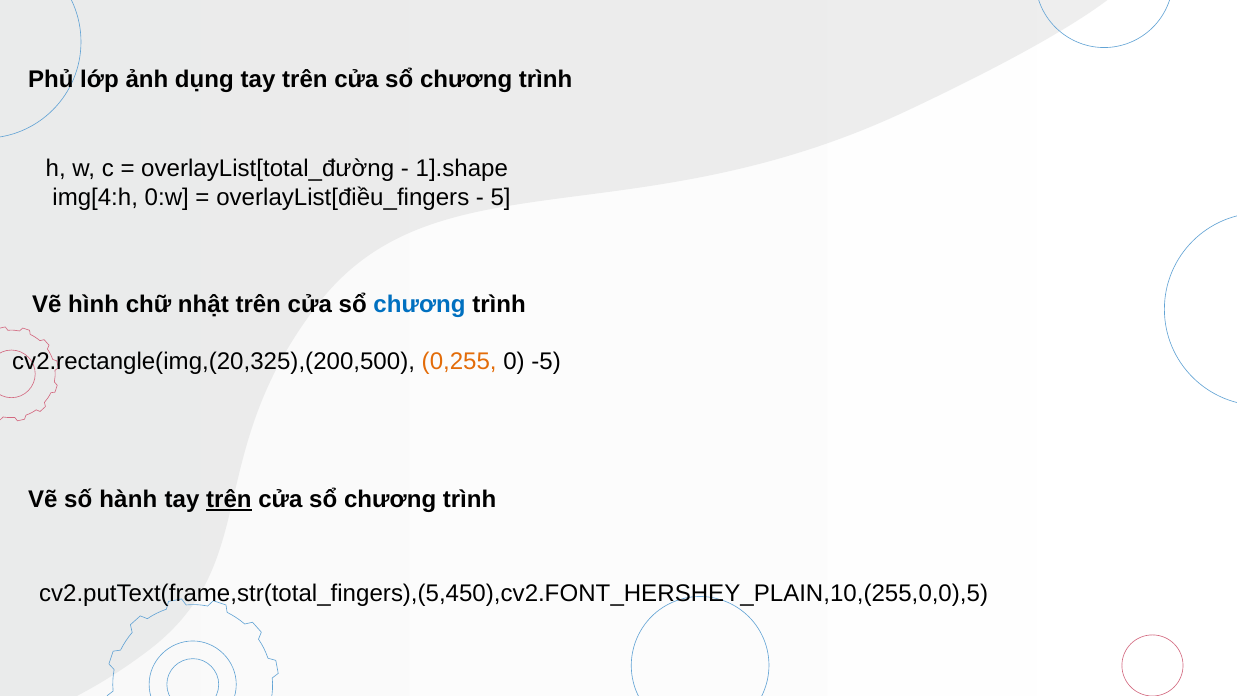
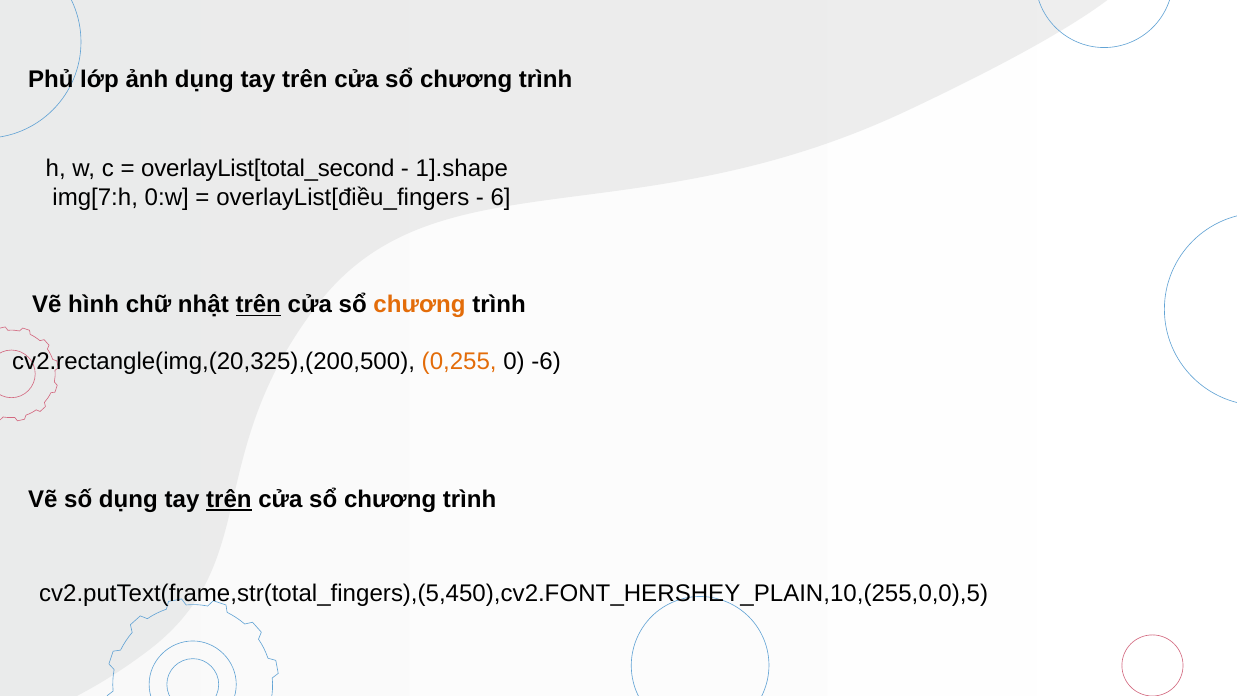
overlayList[total_đường: overlayList[total_đường -> overlayList[total_second (268, 169)
img[4:h: img[4:h -> img[7:h (95, 197)
5: 5 -> 6 (501, 197)
trên underline: none -> present (258, 305)
chương colour: blue -> orange (420, 305)
-5: -5 -> -6 (546, 362)
số hành: hành -> dụng (128, 499)
